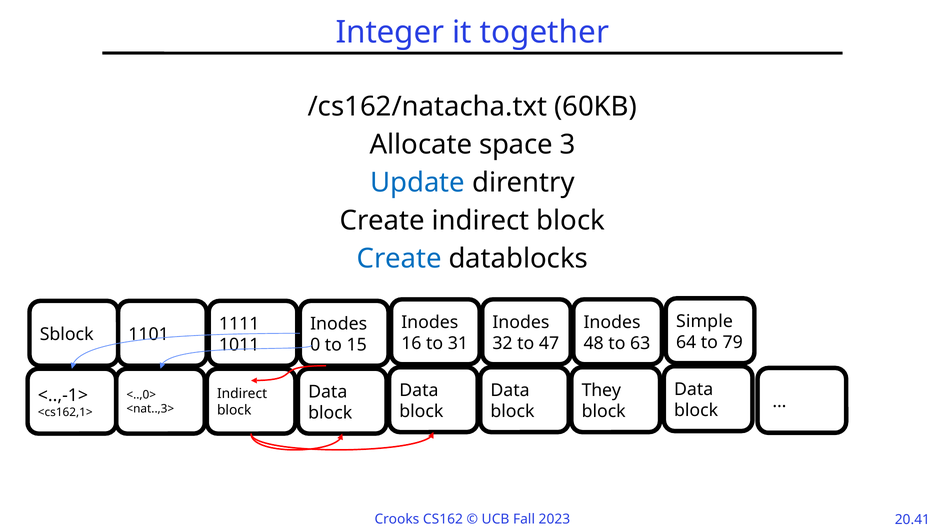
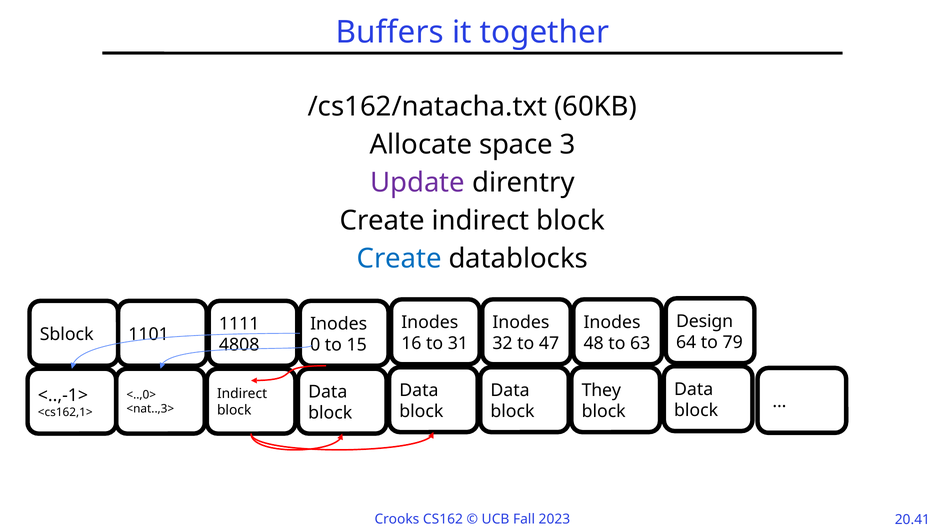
Integer: Integer -> Buffers (390, 32)
Update colour: blue -> purple (418, 183)
Simple: Simple -> Design (705, 322)
1011: 1011 -> 4808 (239, 346)
